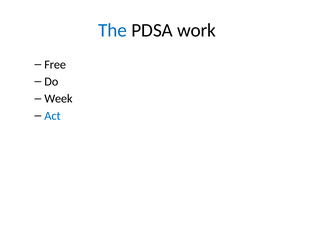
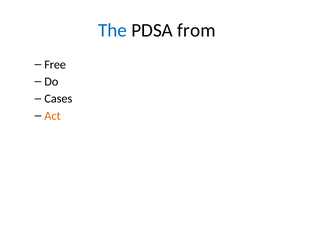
work: work -> from (196, 30)
Week: Week -> Cases (58, 99)
Act colour: blue -> orange (52, 116)
